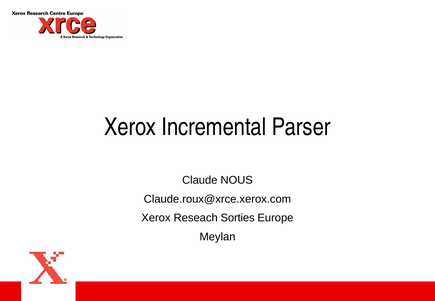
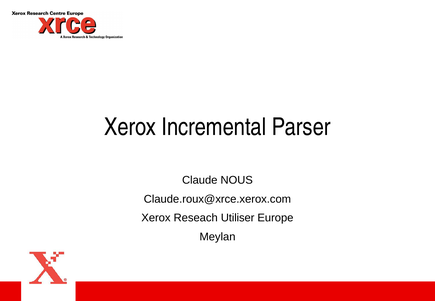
Sorties: Sorties -> Utiliser (238, 218)
